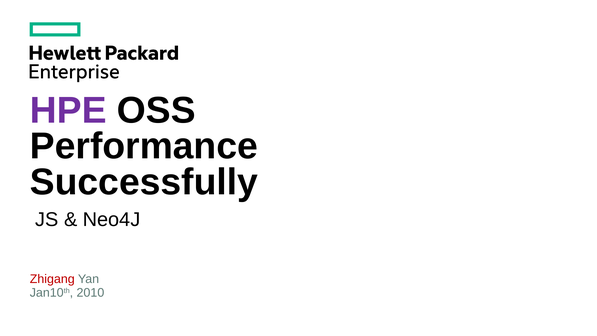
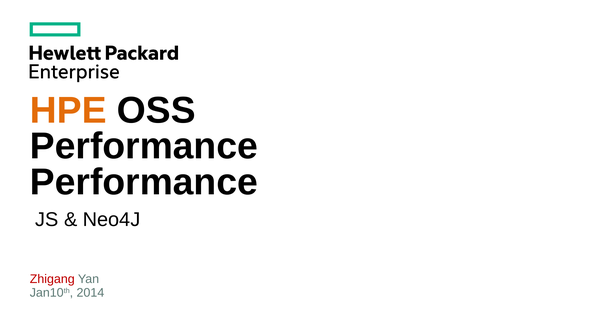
HPE colour: purple -> orange (68, 110)
Successfully: Successfully -> Performance (144, 182)
2010: 2010 -> 2014 (90, 292)
